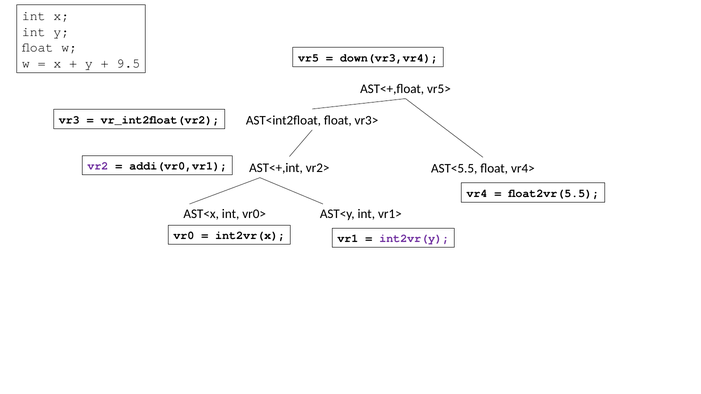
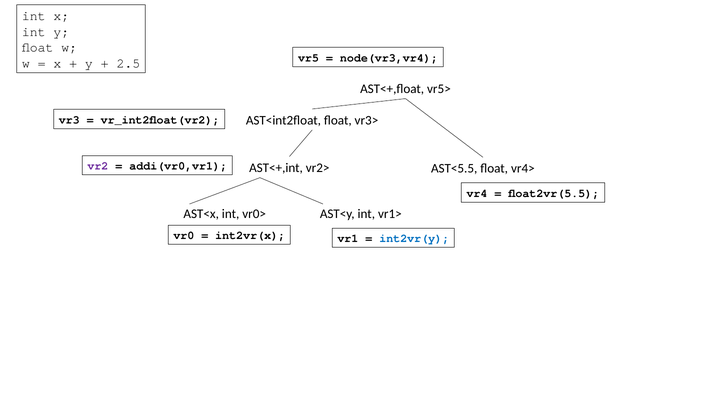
down(vr3,vr4: down(vr3,vr4 -> node(vr3,vr4 (389, 58)
9.5: 9.5 -> 2.5 (128, 63)
int2vr(y colour: purple -> blue (414, 239)
